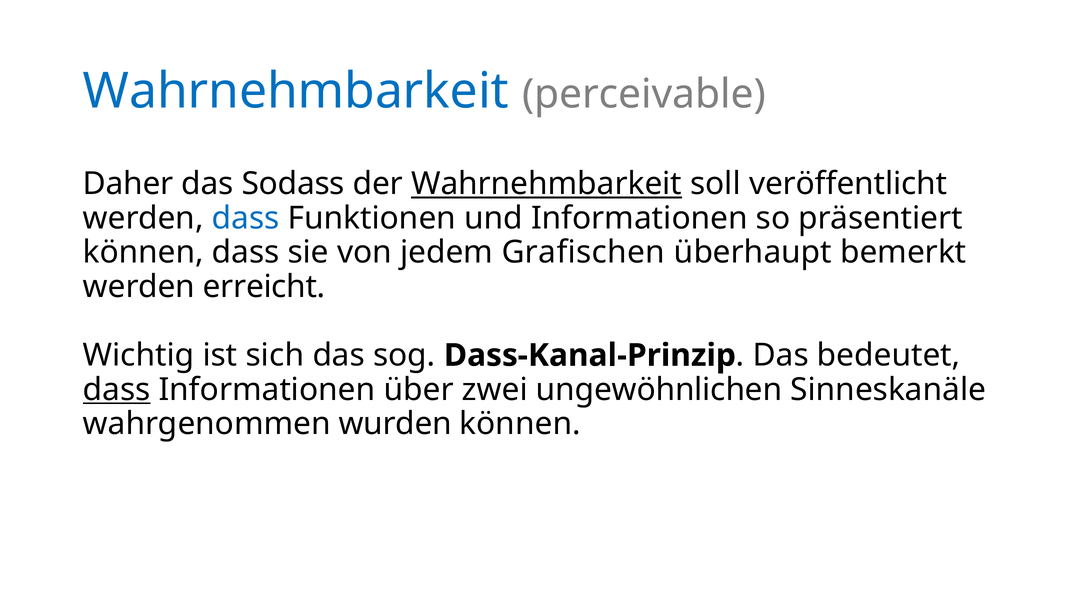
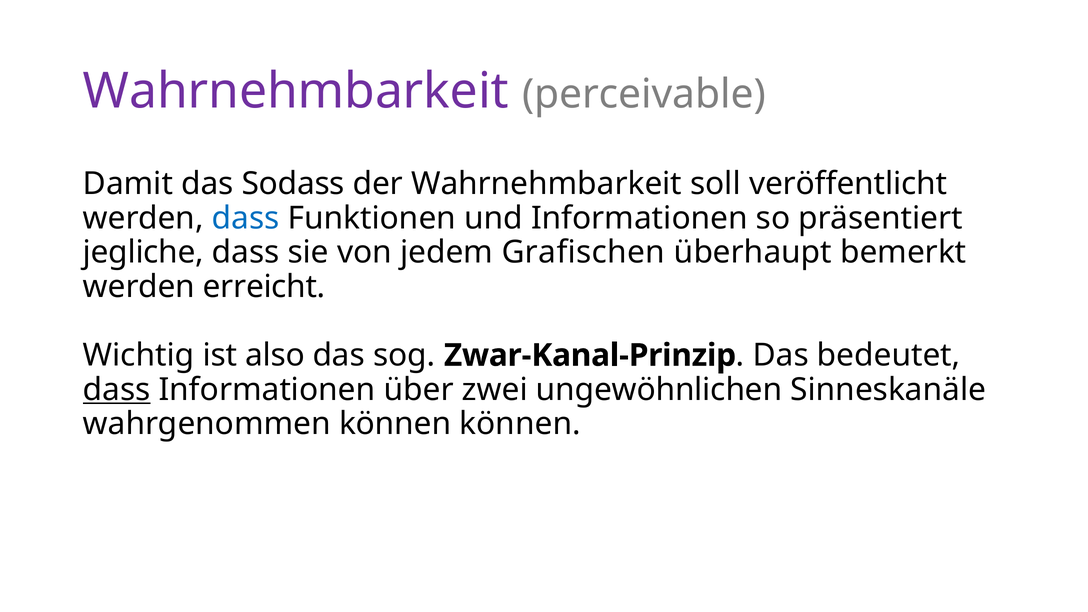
Wahrnehmbarkeit colour: blue -> purple (296, 91)
Daher: Daher -> Damit (128, 184)
Wahrnehmbarkeit underline: present -> none (547, 184)
können: können -> jegliche (143, 253)
sich: sich -> also (275, 355)
Dass-Kanal-Prinzip: Dass-Kanal-Prinzip -> Zwar-Kanal-Prinzip (590, 355)
wahrgenommen wurden: wurden -> können (395, 424)
